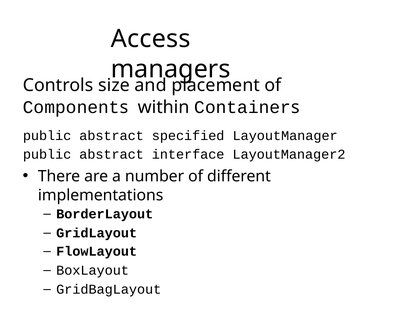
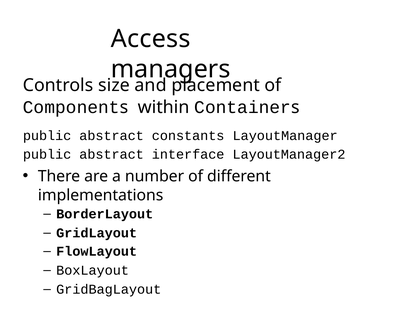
specified: specified -> constants (188, 135)
